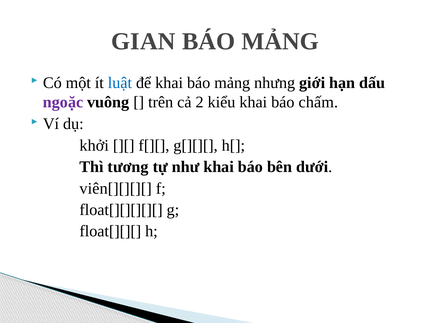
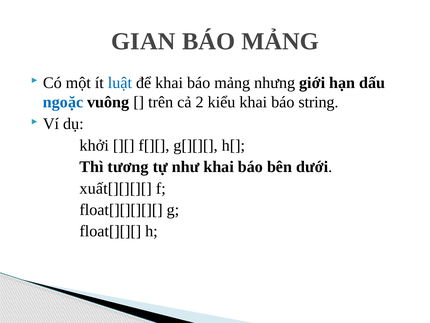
ngoặc colour: purple -> blue (63, 102)
chấm: chấm -> string (318, 102)
viên[][][][: viên[][][][ -> xuất[][][][ (116, 188)
